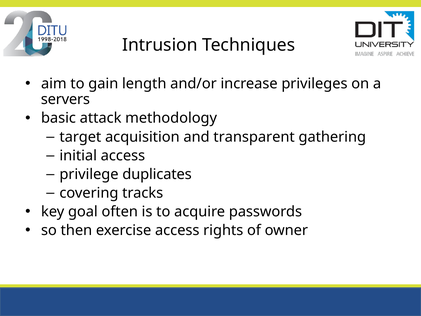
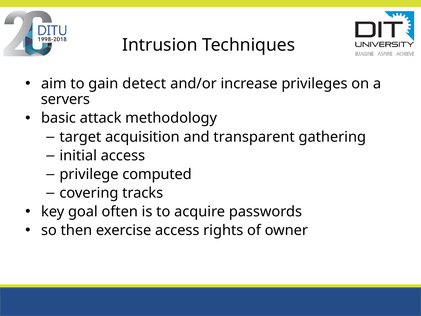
length: length -> detect (144, 84)
duplicates: duplicates -> computed (157, 174)
